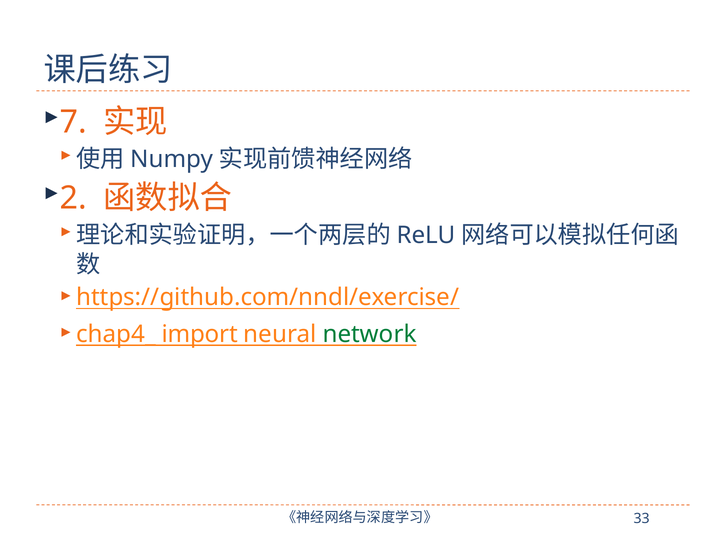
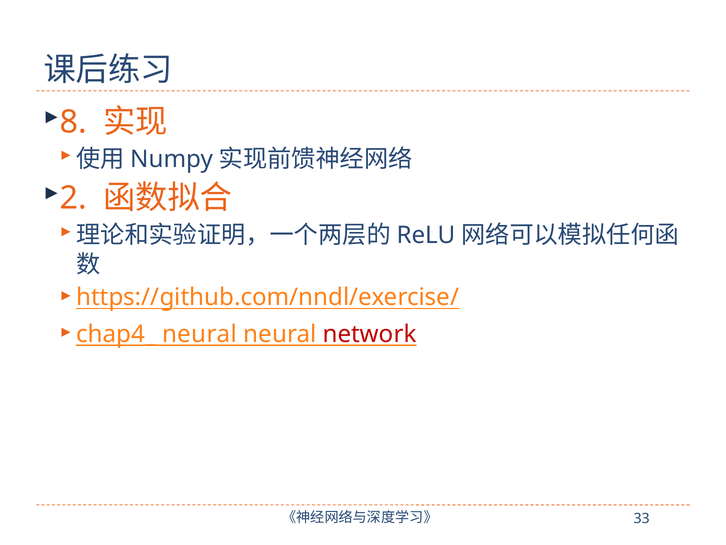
7: 7 -> 8 (73, 122)
import: import -> neural (200, 334)
network colour: green -> red (370, 334)
